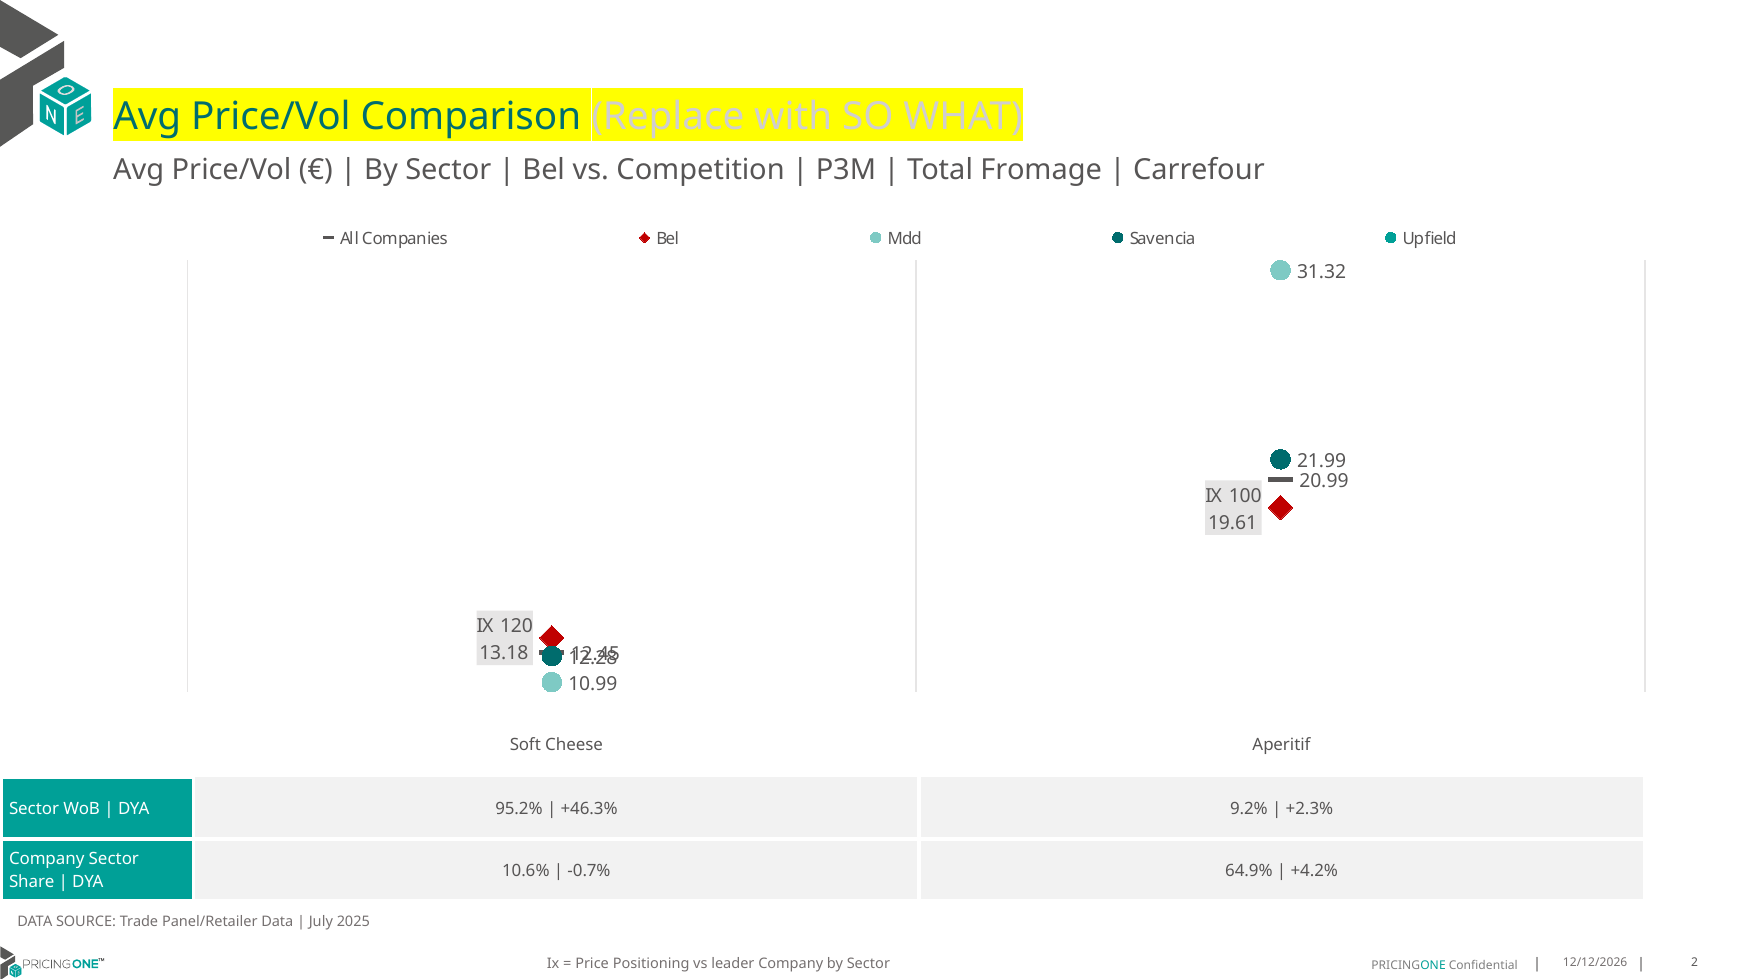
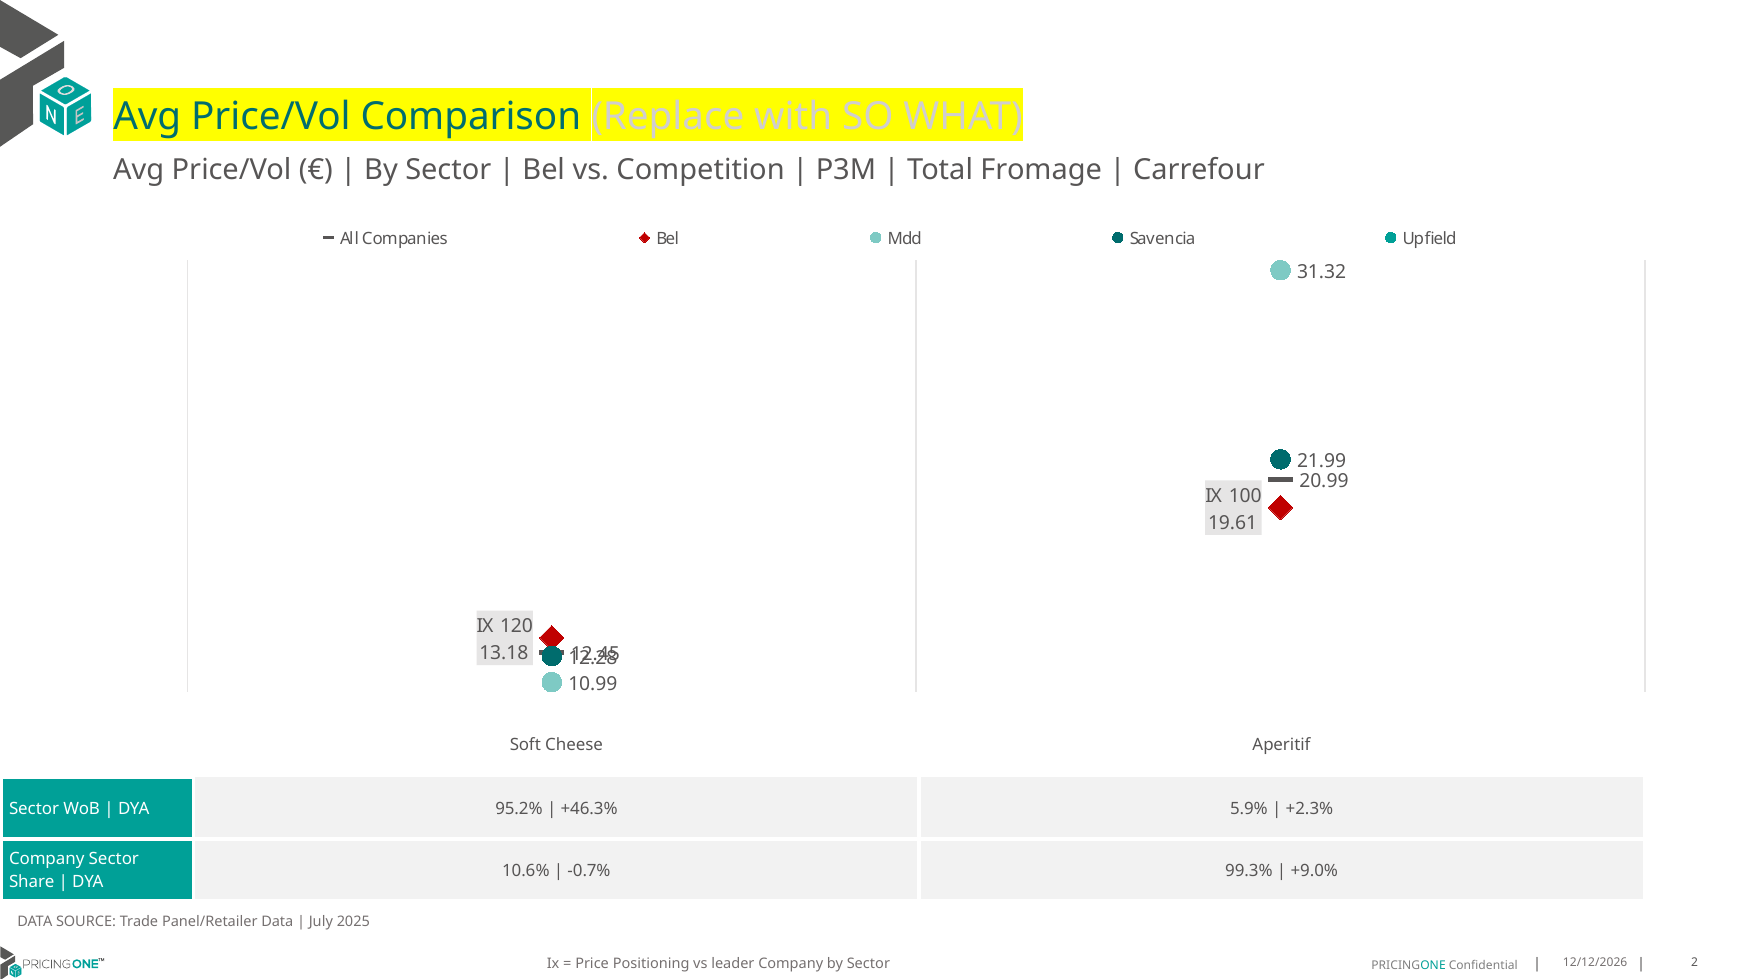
9.2%: 9.2% -> 5.9% (1249, 809)
64.9%: 64.9% -> 99.3% (1249, 871)
+4.2%: +4.2% -> +9.0% (1314, 871)
